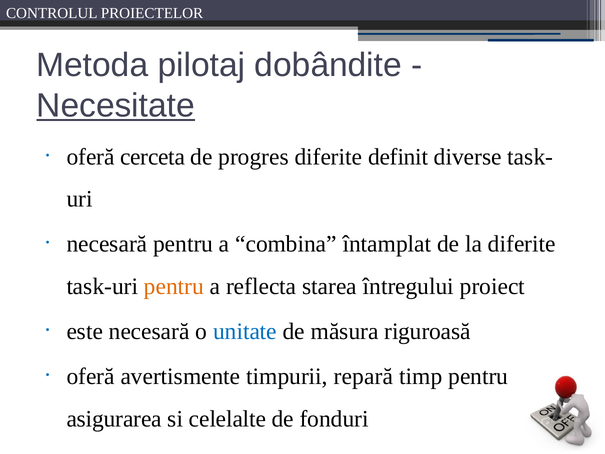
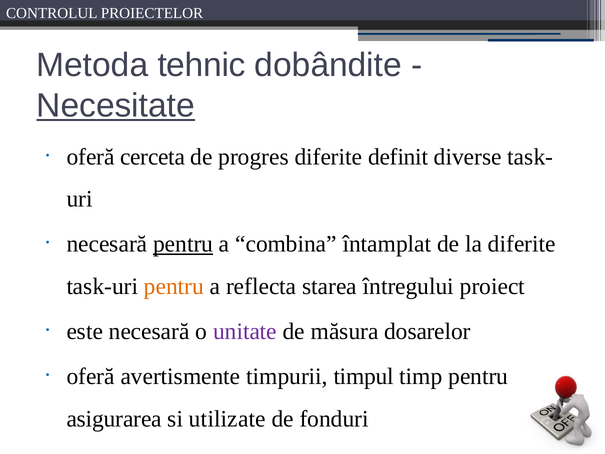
pilotaj: pilotaj -> tehnic (201, 65)
pentru underline: none -> present (183, 244)
unitate colour: blue -> purple (245, 331)
riguroasă: riguroasă -> dosarelor (427, 331)
repară: repară -> timpul (364, 376)
celelalte: celelalte -> utilizate (227, 419)
